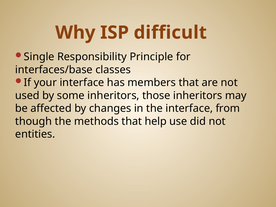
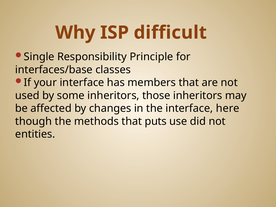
from: from -> here (228, 108)
help: help -> puts (156, 121)
